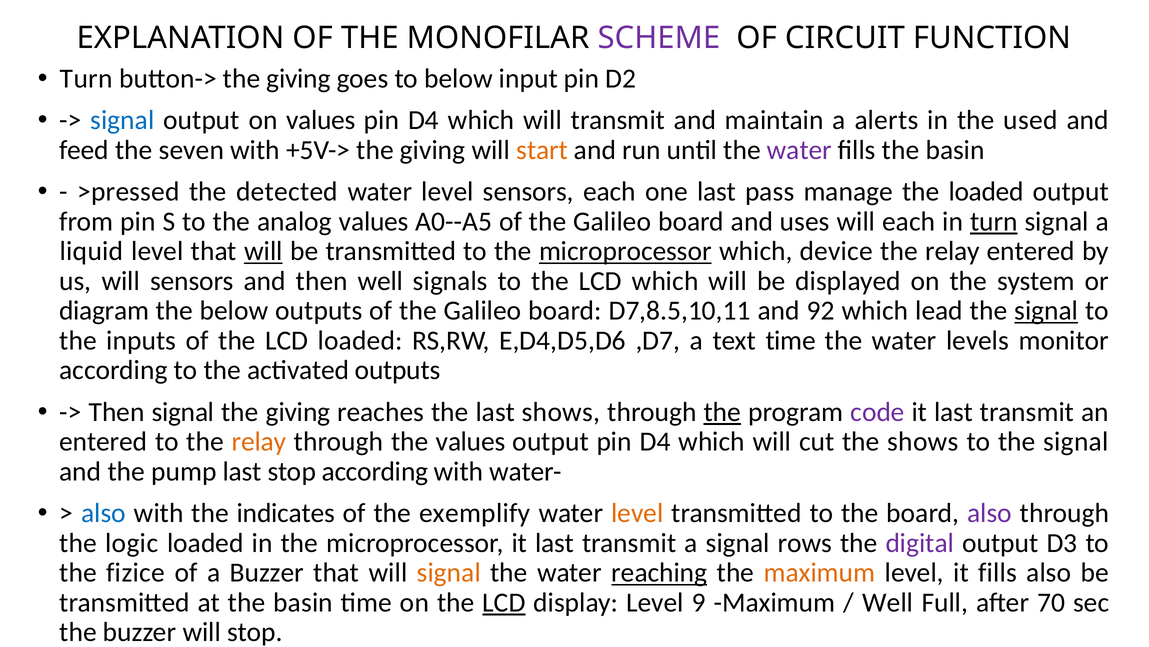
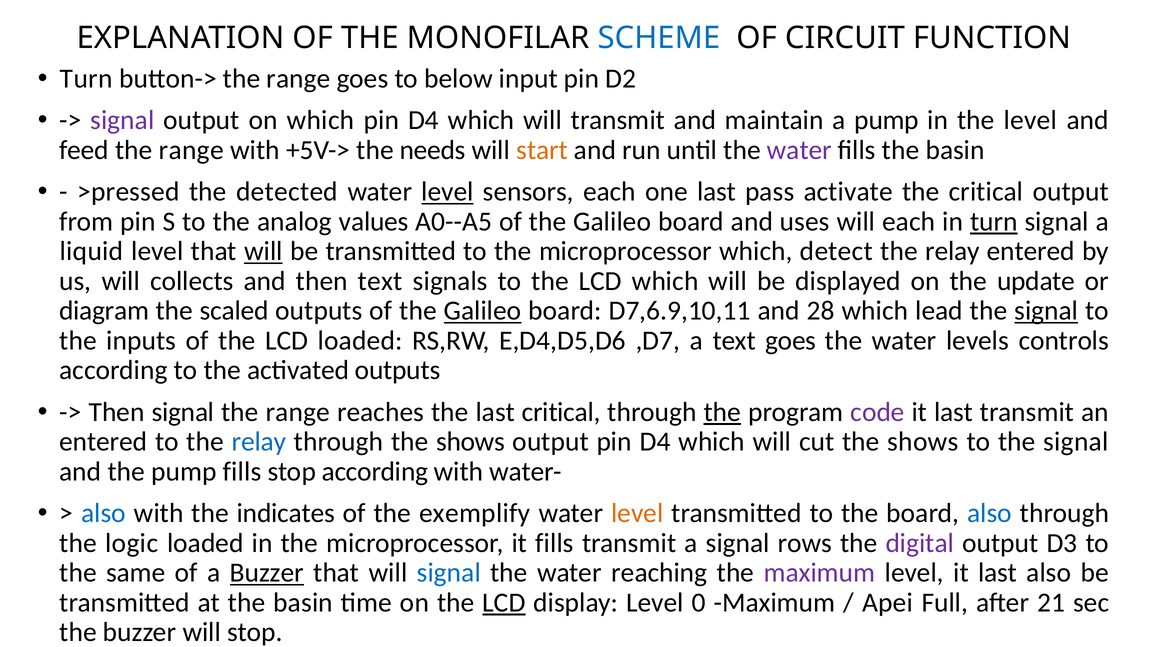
SCHEME colour: purple -> blue (659, 38)
button-> the giving: giving -> range (298, 79)
signal colour: blue -> purple (122, 120)
on values: values -> which (321, 120)
a alerts: alerts -> pump (887, 120)
the used: used -> level (1030, 120)
feed the seven: seven -> range (191, 150)
+5V-> the giving: giving -> needs (433, 150)
level underline: none -> present (447, 192)
manage: manage -> activate (848, 192)
the loaded: loaded -> critical (986, 192)
microprocessor underline: present -> none (625, 251)
device: device -> detect (836, 251)
will sensors: sensors -> collects (192, 281)
then well: well -> text (380, 281)
system: system -> update (1036, 281)
the below: below -> scaled (234, 311)
Galileo underline: none -> present (483, 311)
D7,8.5,10,11: D7,8.5,10,11 -> D7,6.9,10,11 (680, 311)
92: 92 -> 28 (821, 311)
text time: time -> goes (791, 340)
monitor: monitor -> controls (1064, 340)
giving: giving -> range (298, 412)
last shows: shows -> critical (561, 412)
relay colour: orange -> blue (259, 441)
through the values: values -> shows (471, 441)
pump last: last -> fills (242, 471)
also colour: purple -> blue (990, 513)
microprocessor it last: last -> fills (554, 543)
fizice: fizice -> same (136, 572)
Buzzer underline: none -> present (267, 572)
signal colour: orange -> blue (449, 572)
reaching underline: present -> none (659, 572)
maximum colour: orange -> purple (819, 572)
level it fills: fills -> last (998, 572)
9: 9 -> 0 (699, 602)
Well: Well -> Apei (888, 602)
70: 70 -> 21 (1051, 602)
